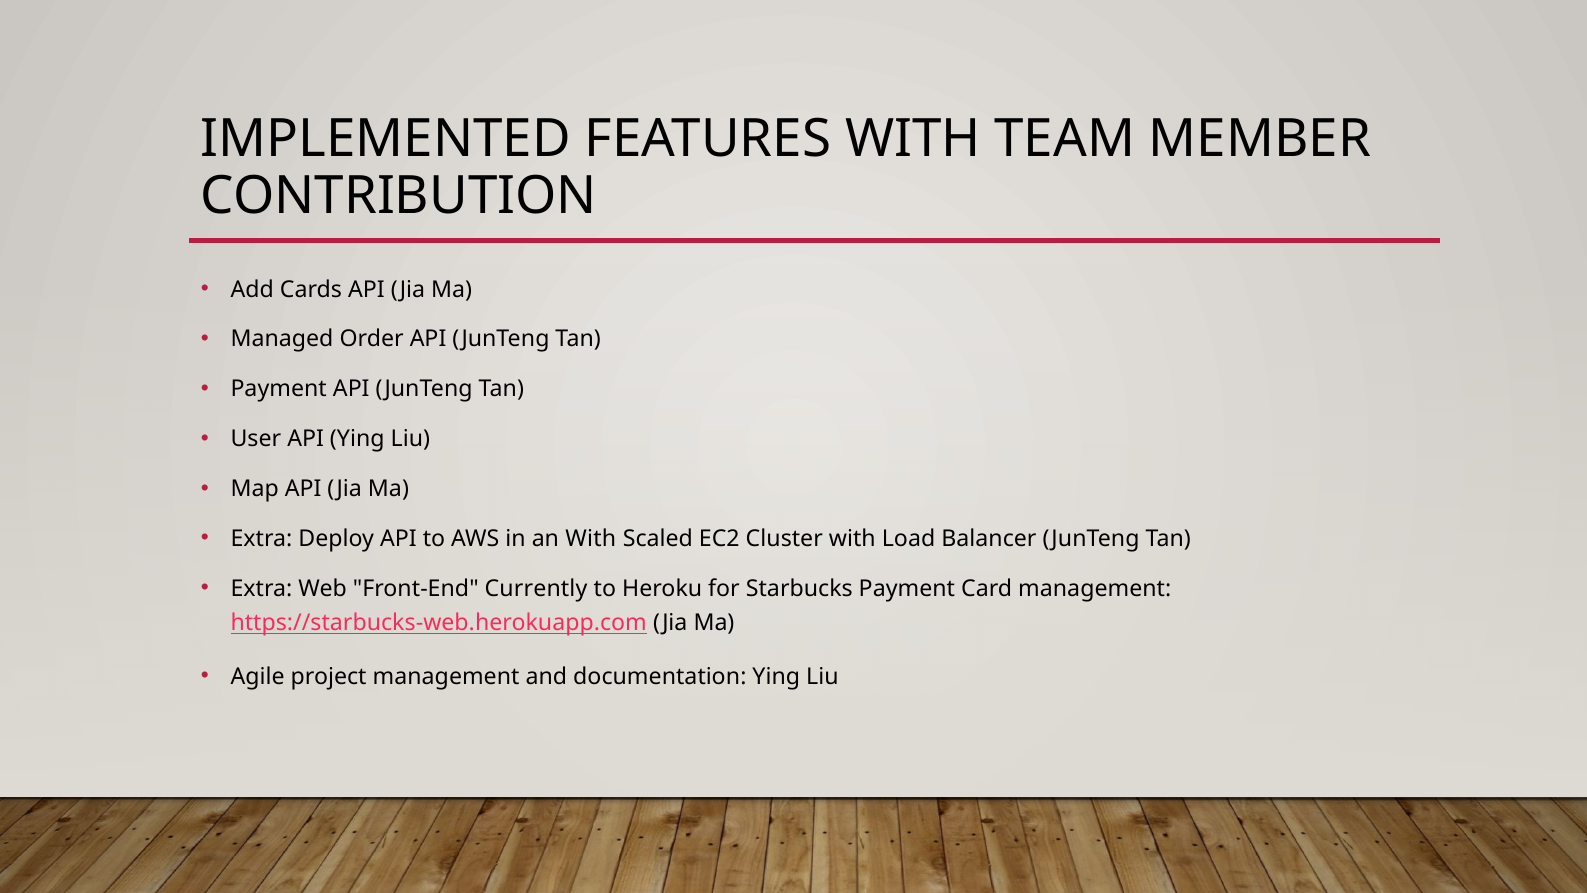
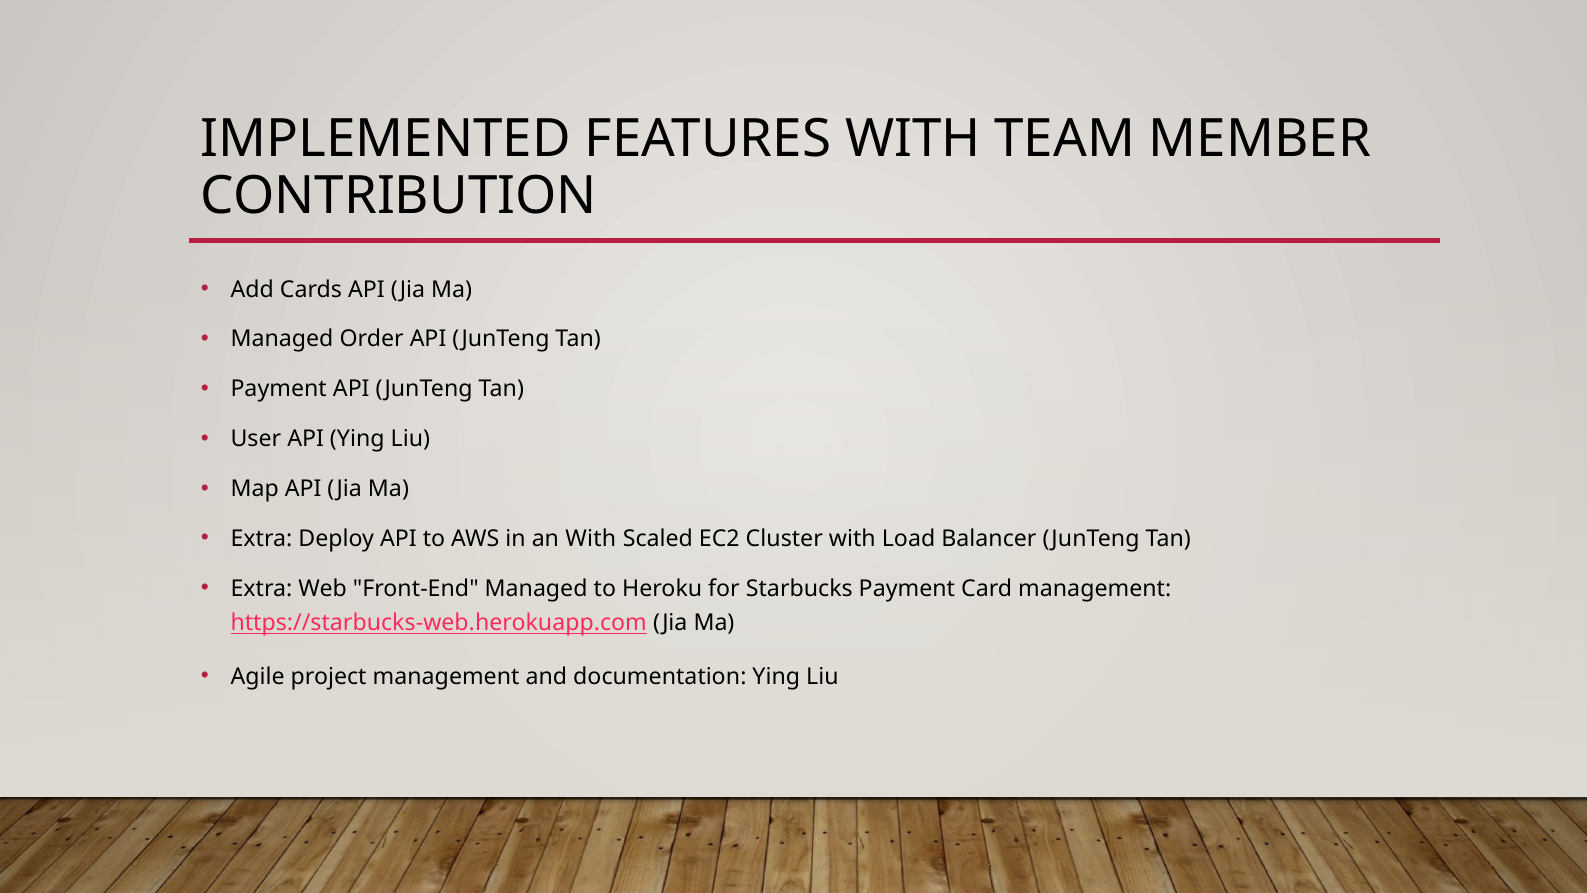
Front-End Currently: Currently -> Managed (536, 589)
